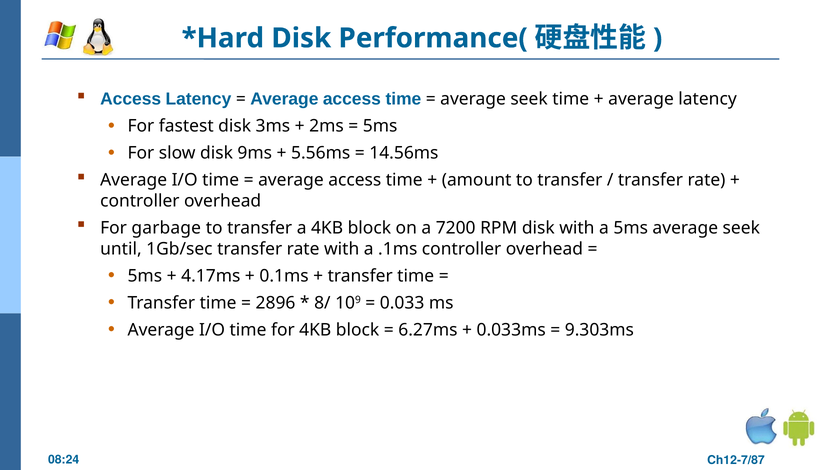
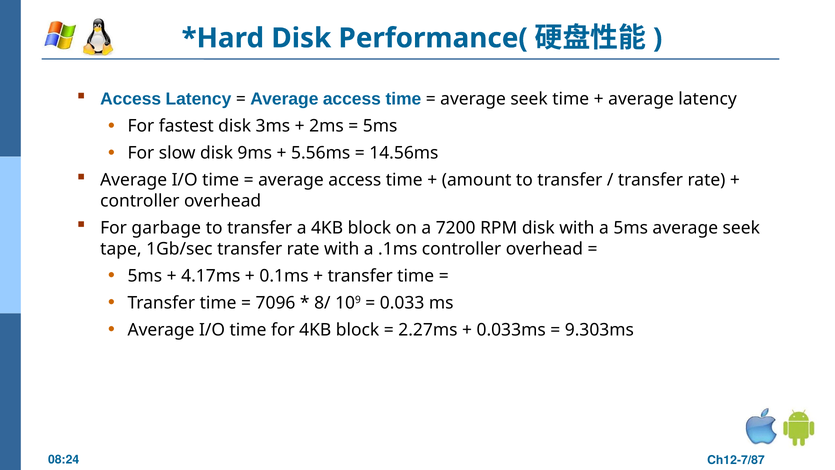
until: until -> tape (121, 249)
2896: 2896 -> 7096 (276, 303)
6.27ms: 6.27ms -> 2.27ms (428, 330)
